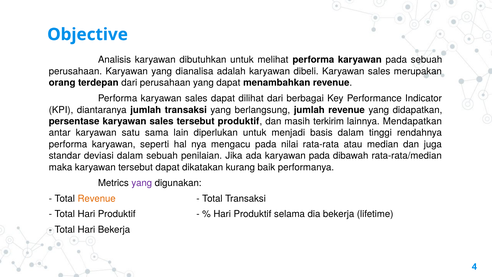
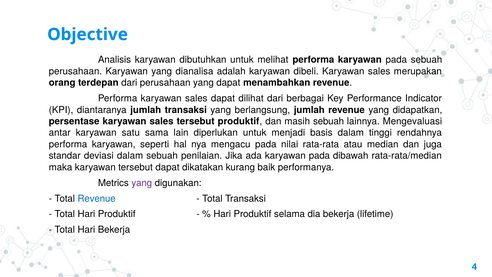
masih terkirim: terkirim -> sebuah (329, 121)
Mendapatkan: Mendapatkan -> Mengevaluasi (412, 121)
Revenue colour: orange -> blue (97, 198)
